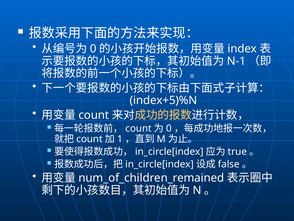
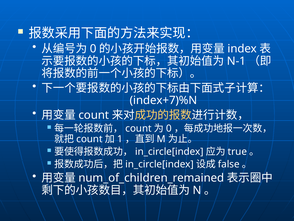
index+5)%N: index+5)%N -> index+7)%N (163, 100)
